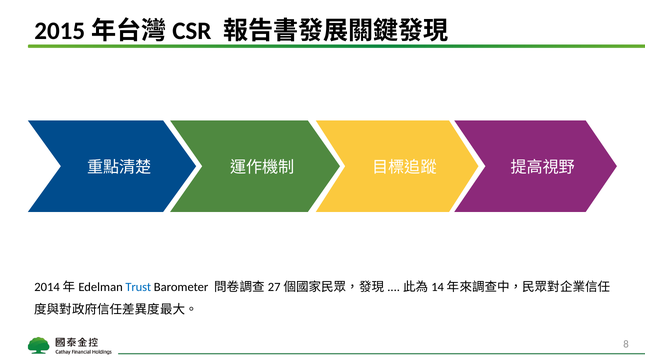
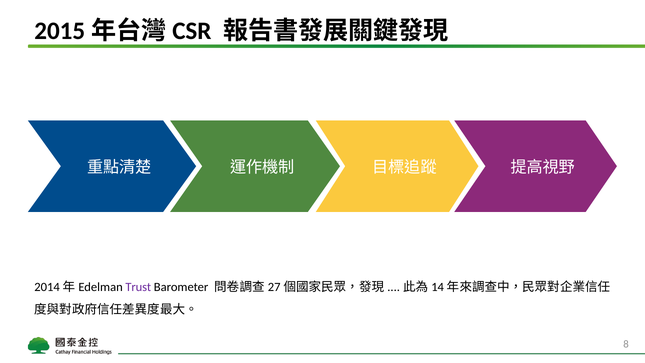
Trust colour: blue -> purple (138, 287)
